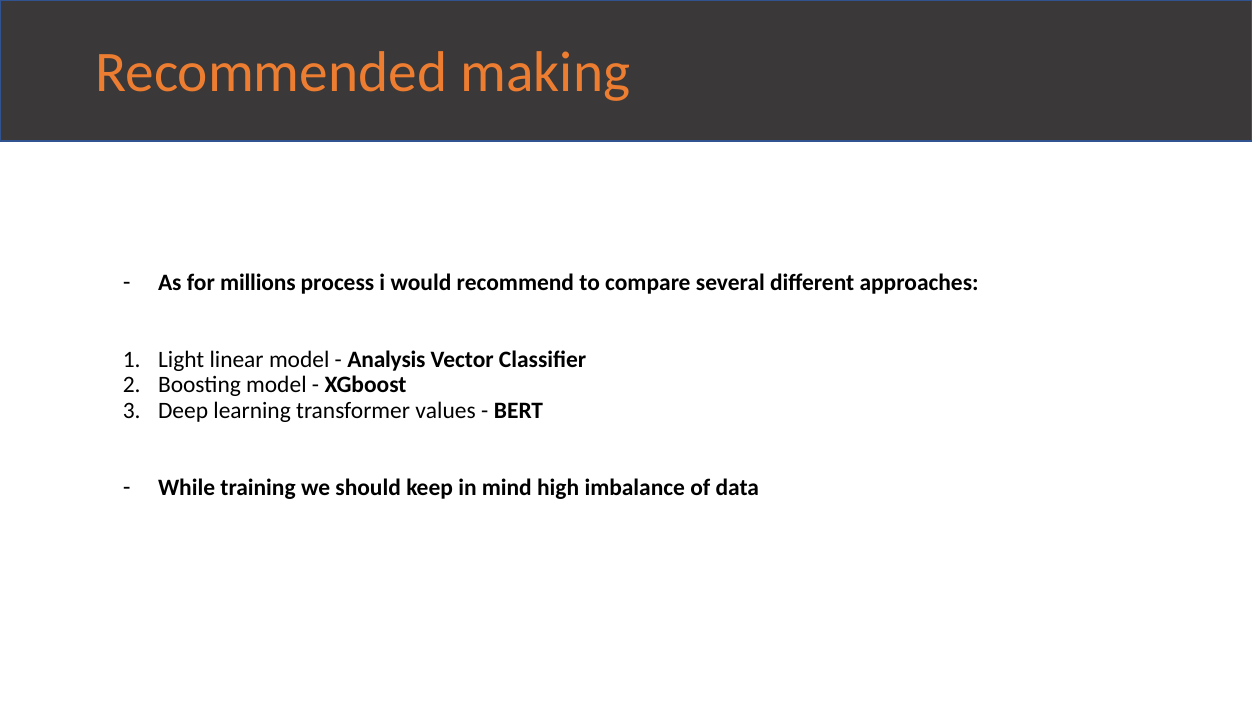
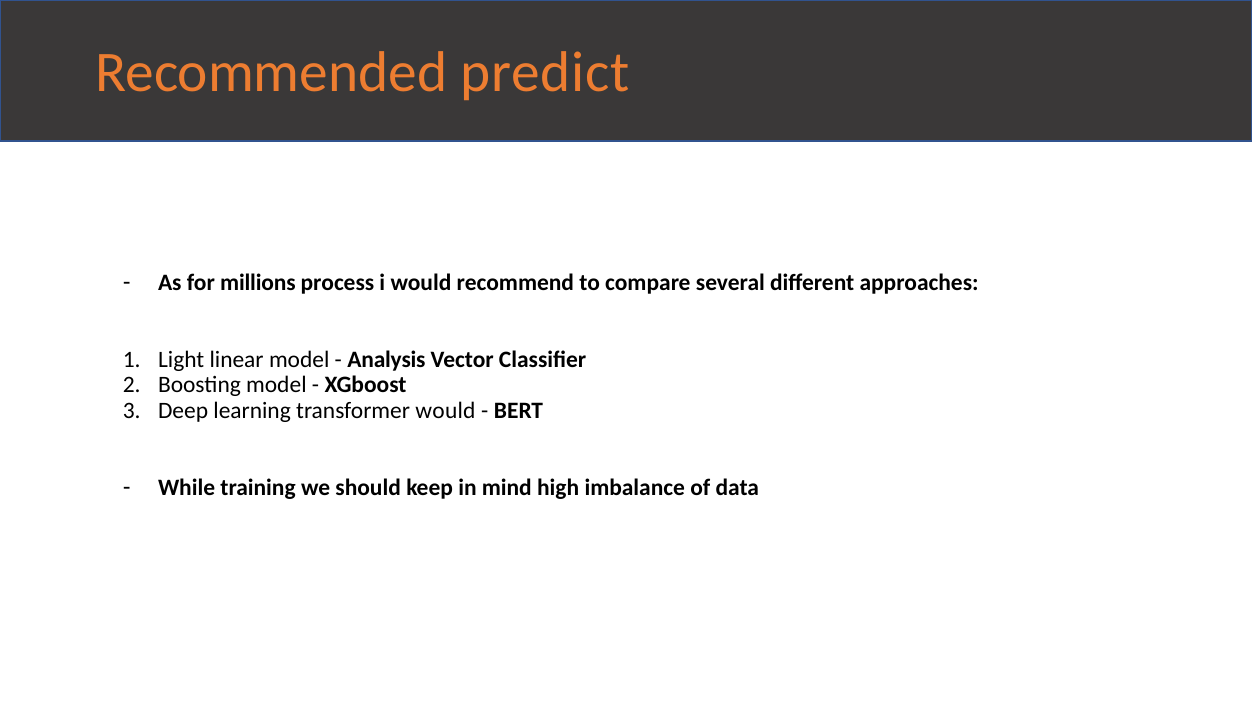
making: making -> predict (545, 72)
transformer values: values -> would (445, 410)
